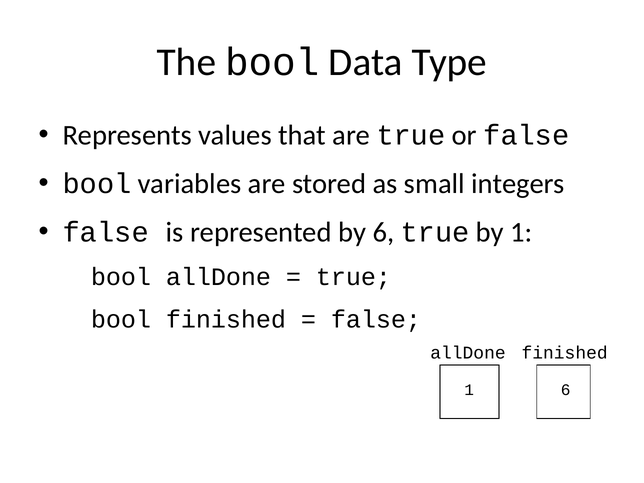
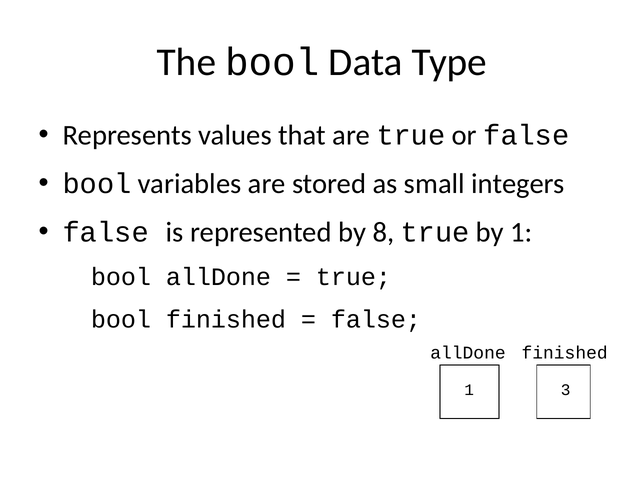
by 6: 6 -> 8 (383, 232)
1 6: 6 -> 3 (566, 390)
